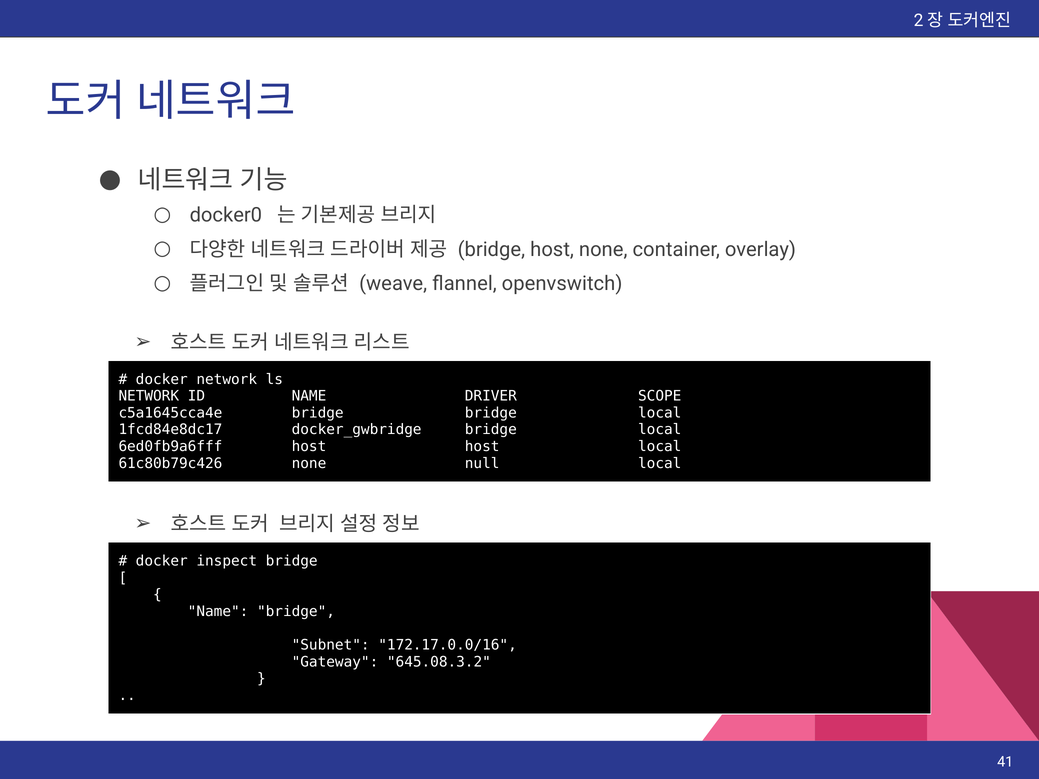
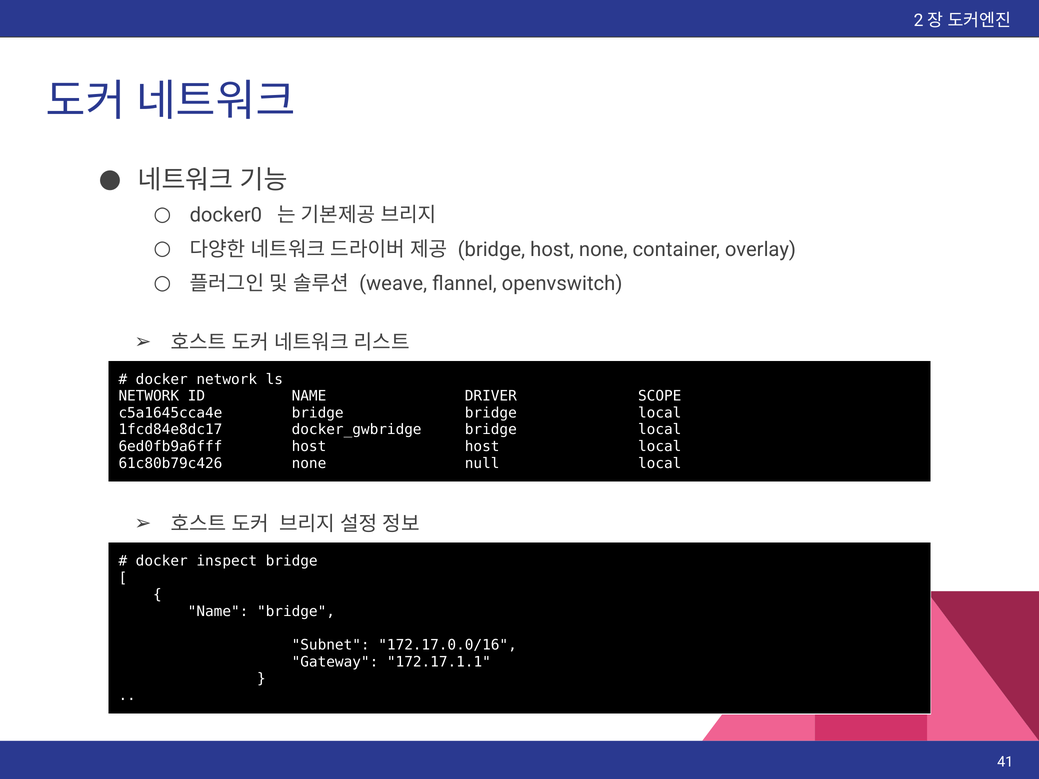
645.08.3.2: 645.08.3.2 -> 172.17.1.1 (439, 662)
